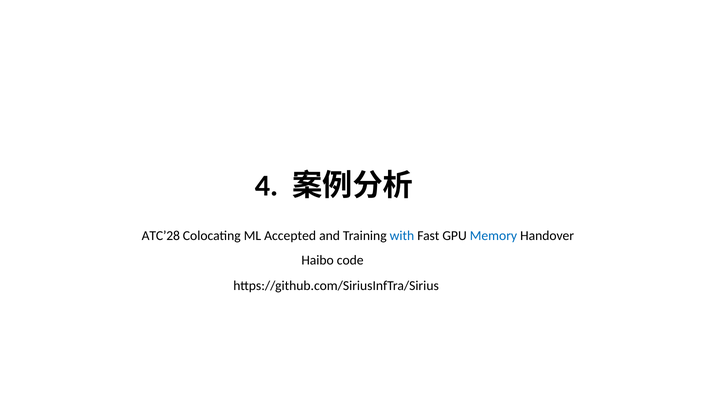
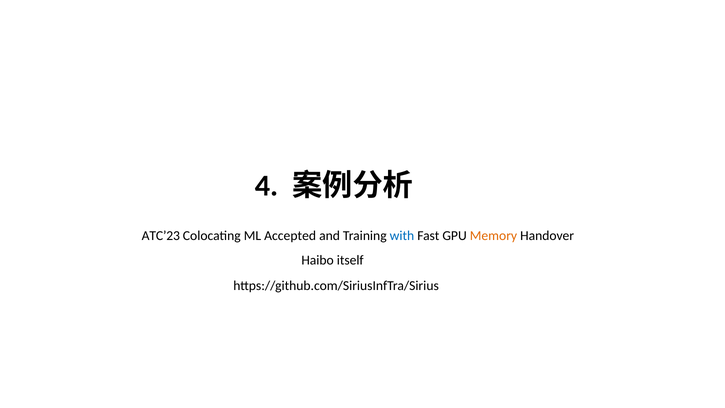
ATC’28: ATC’28 -> ATC’23 (161, 235)
Memory colour: blue -> orange (493, 235)
code: code -> itself (350, 260)
